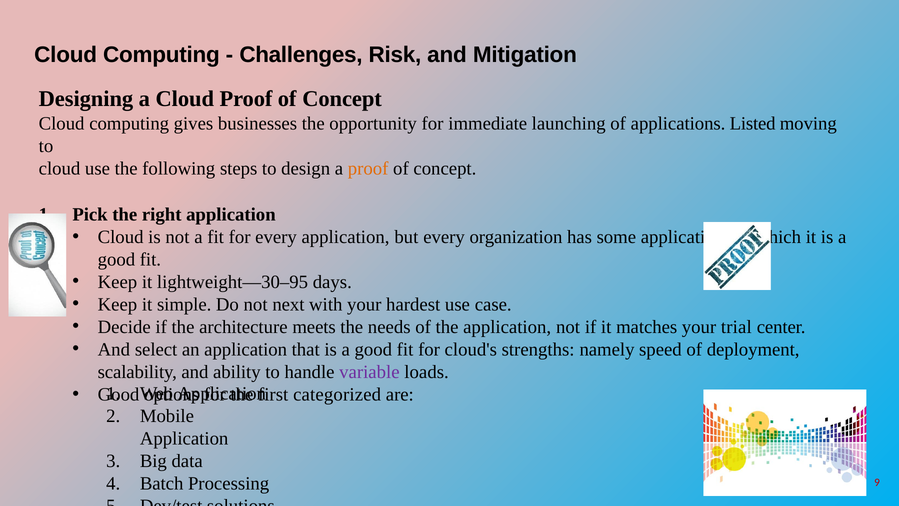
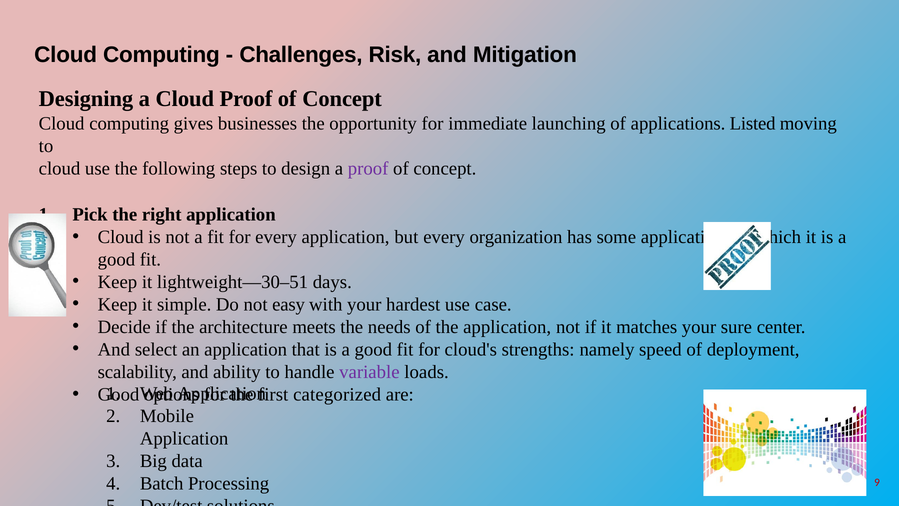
proof colour: orange -> purple (368, 168)
lightweight—30–95: lightweight—30–95 -> lightweight—30–51 (233, 282)
next: next -> easy (289, 304)
trial: trial -> sure (736, 327)
